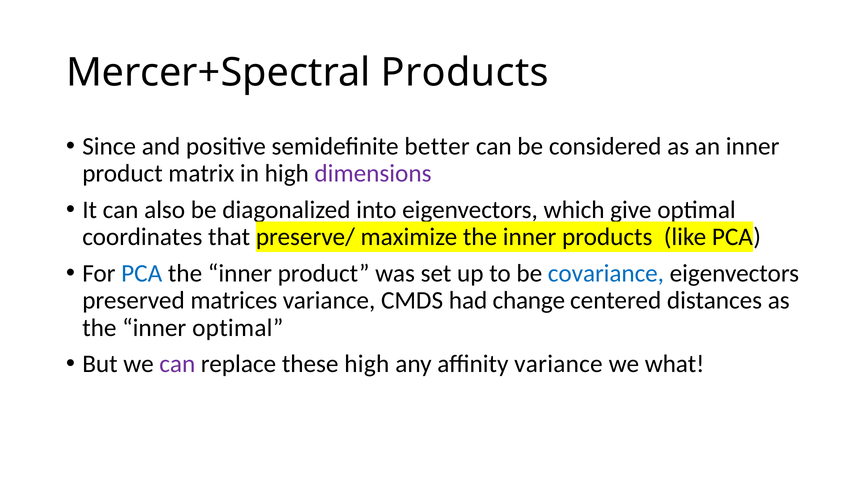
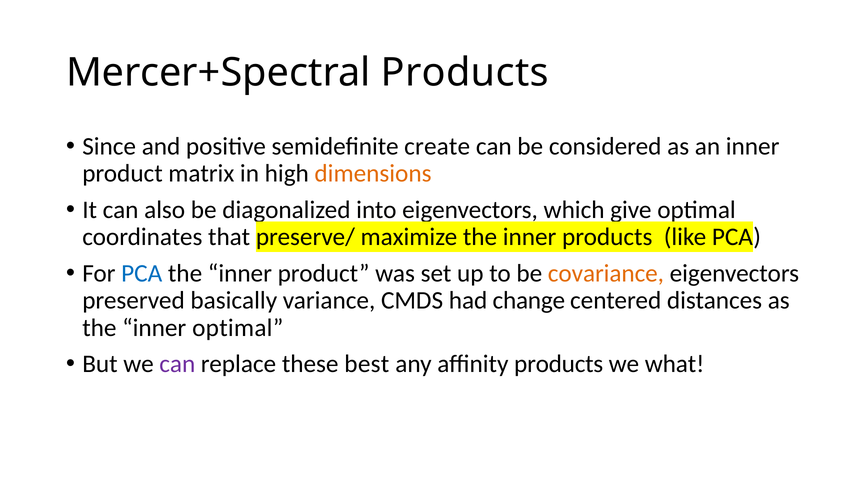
better: better -> create (437, 146)
dimensions colour: purple -> orange (373, 174)
covariance colour: blue -> orange (606, 273)
matrices: matrices -> basically (234, 301)
these high: high -> best (367, 364)
affinity variance: variance -> products (559, 364)
